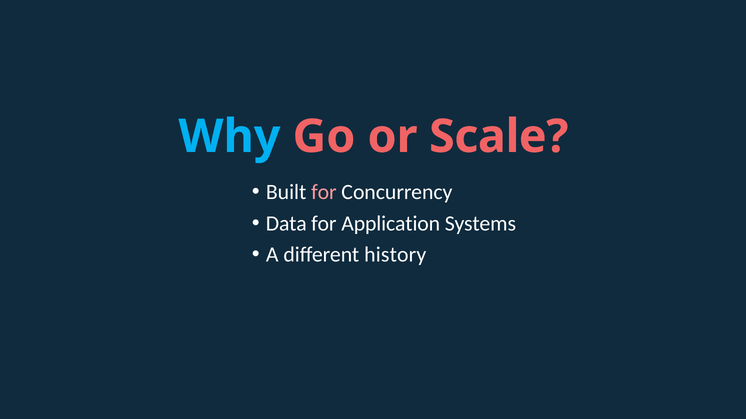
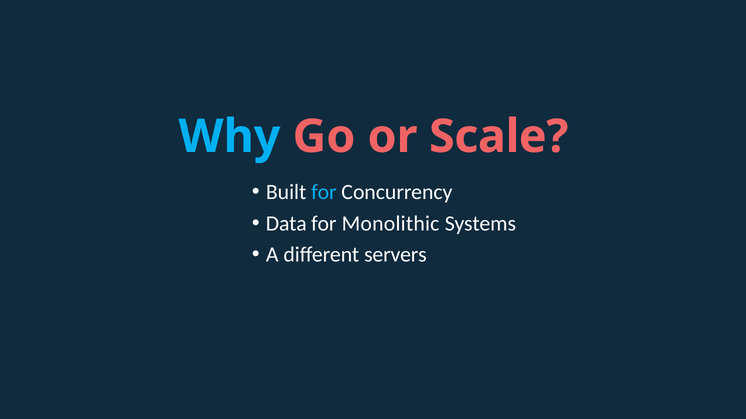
for colour: pink -> light blue (324, 192)
Application: Application -> Monolithic (391, 224)
history: history -> servers (395, 255)
